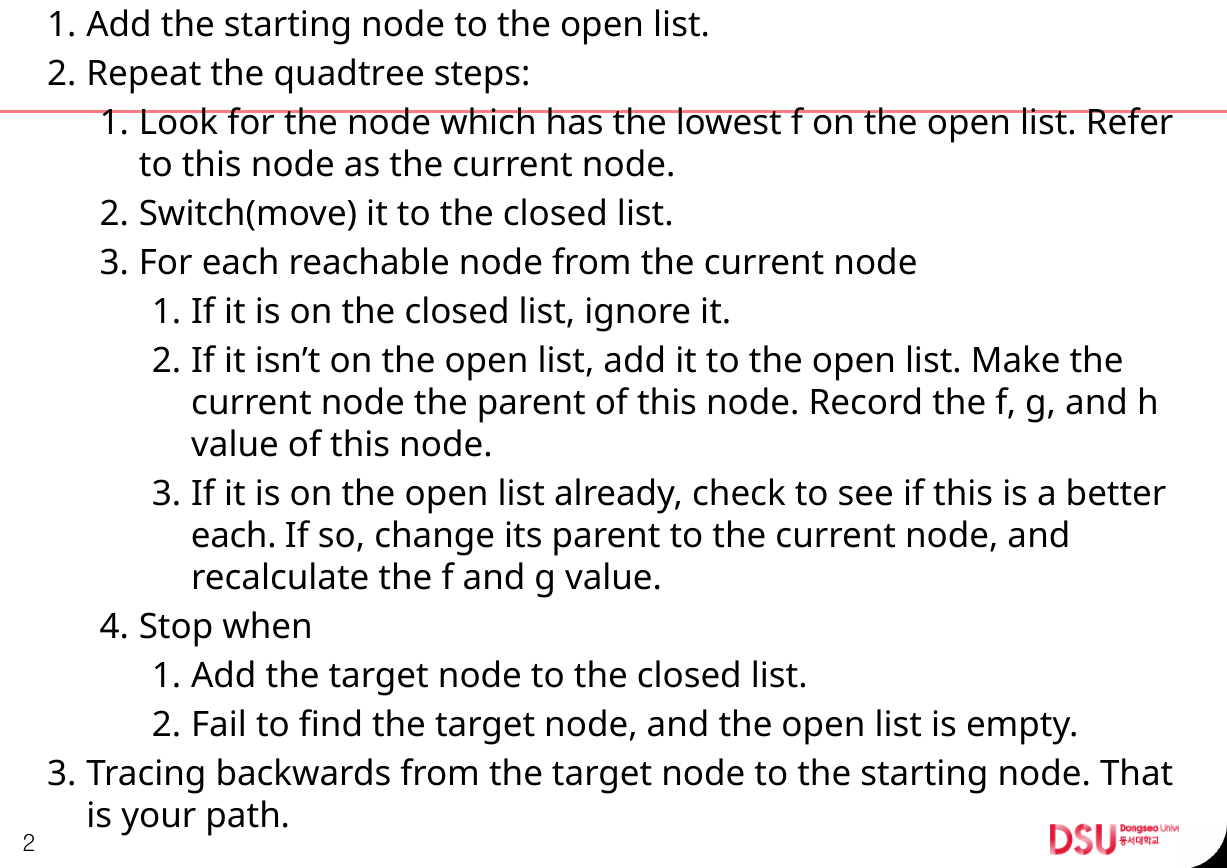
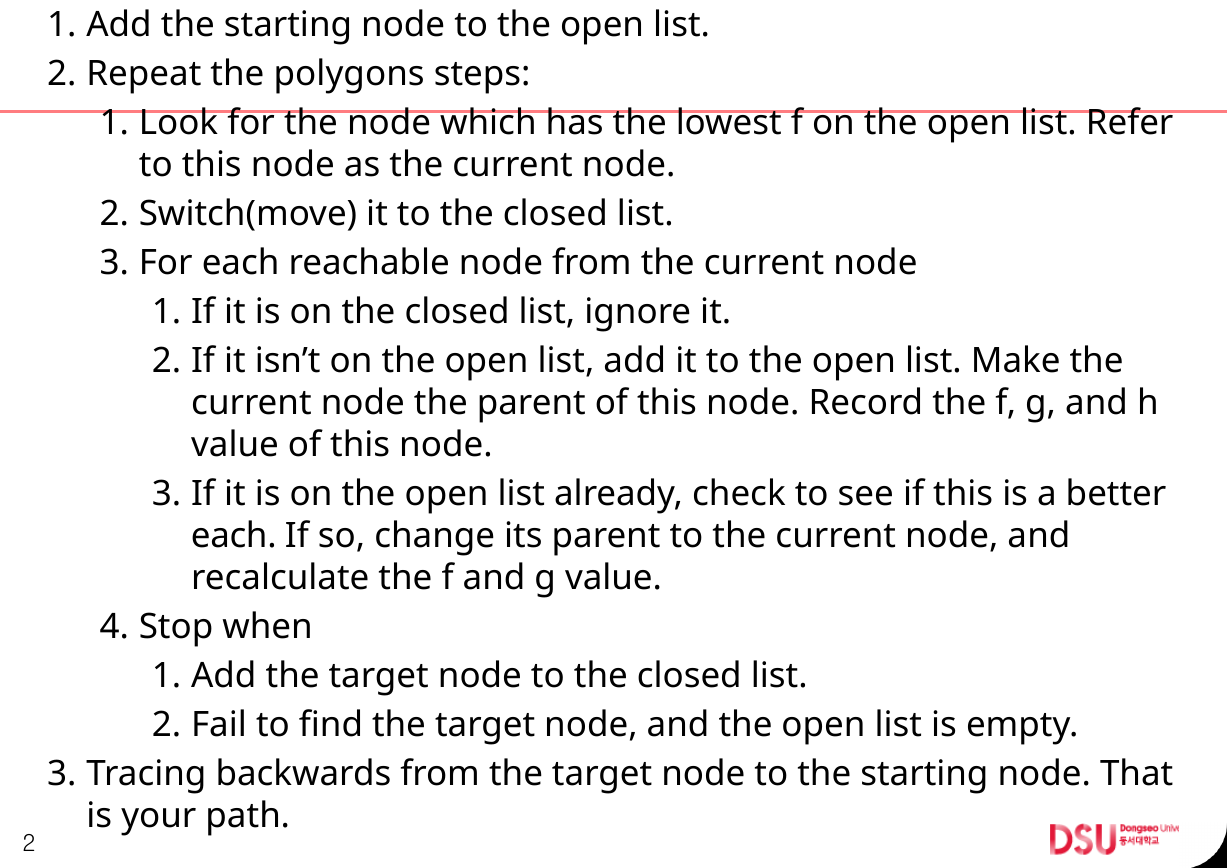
quadtree: quadtree -> polygons (349, 74)
